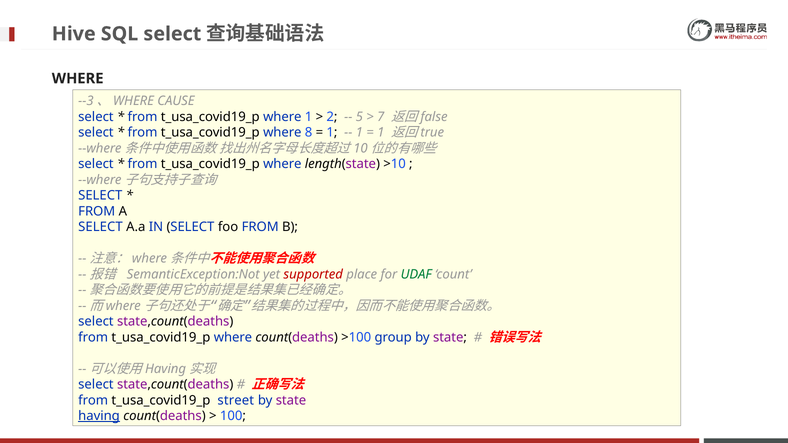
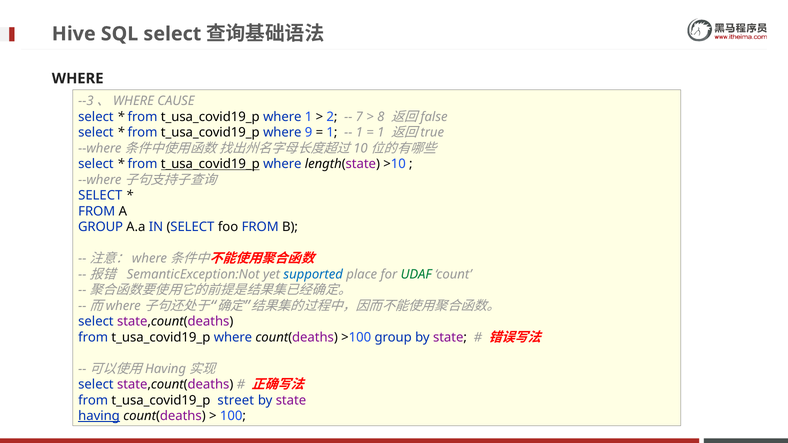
5: 5 -> 7 (359, 117)
7: 7 -> 8 (381, 117)
8: 8 -> 9 (309, 133)
t_usa_covid19_p underline: none -> present (210, 164)
SELECT: SELECT -> GROUP (101, 227)
supported colour: red -> blue (313, 274)
